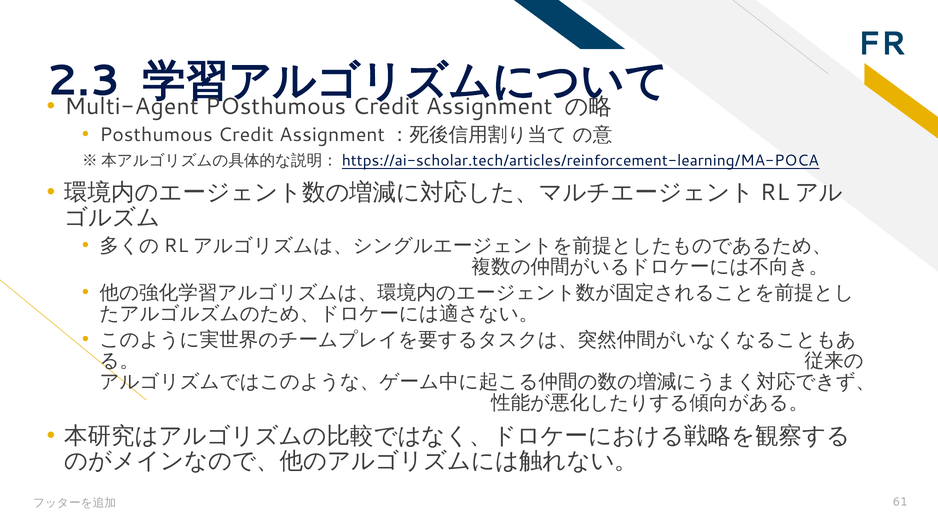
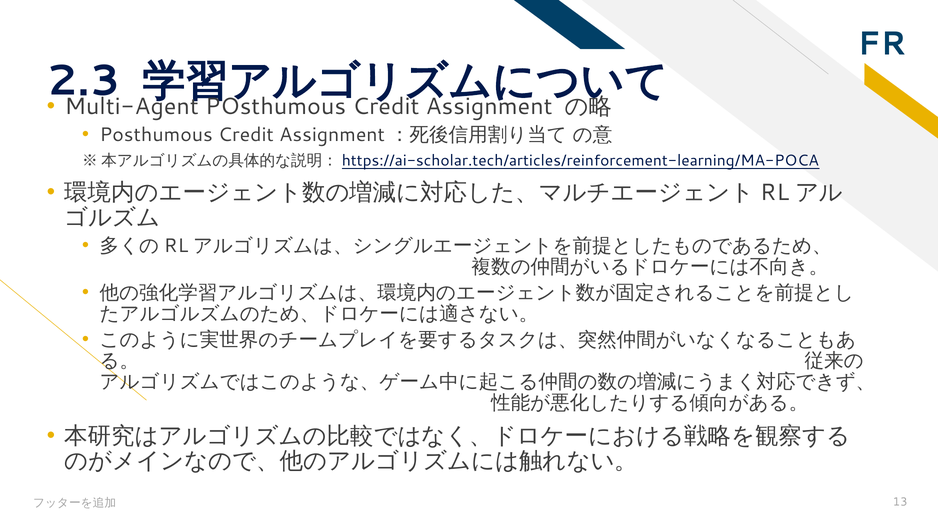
61: 61 -> 13 (900, 503)
